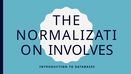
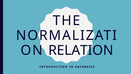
INVOLVES: INVOLVES -> RELATION (81, 50)
